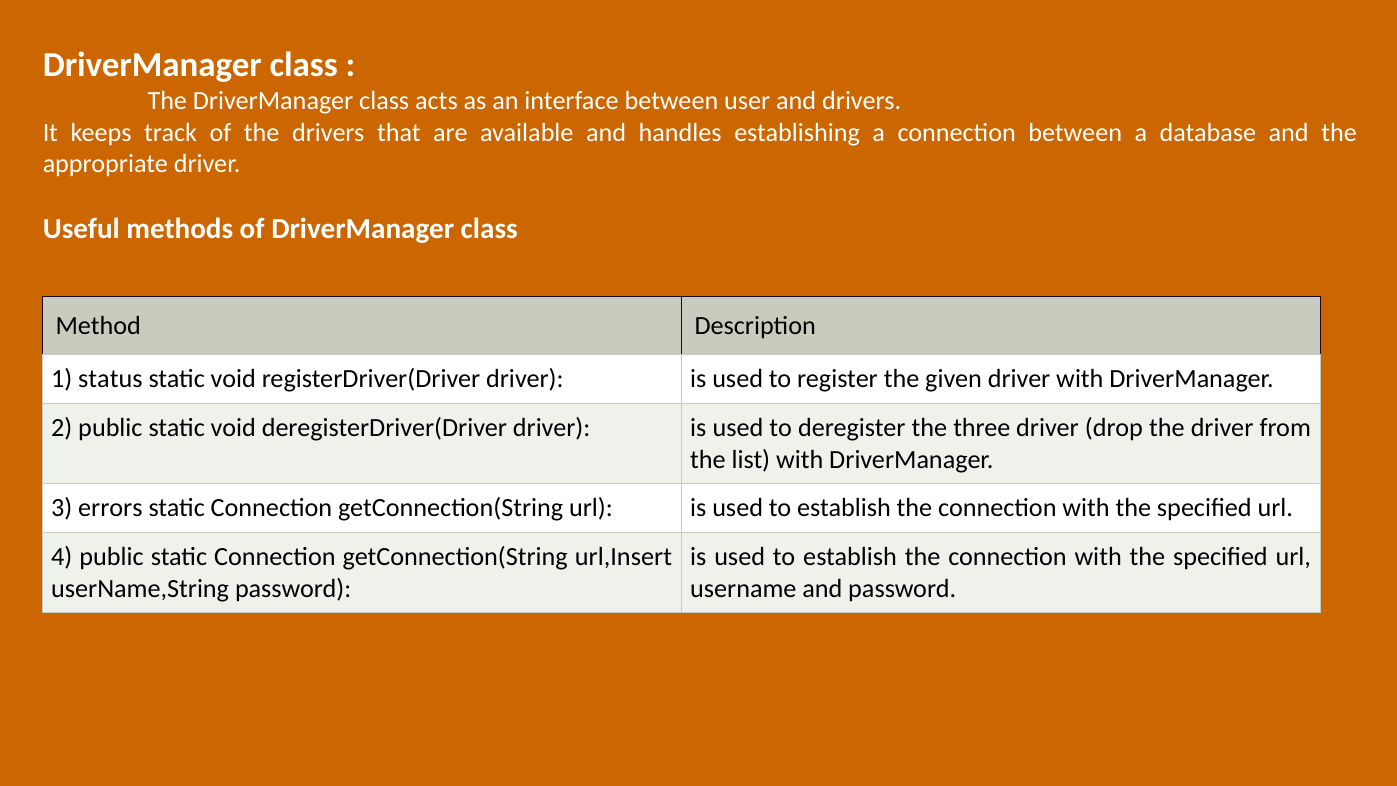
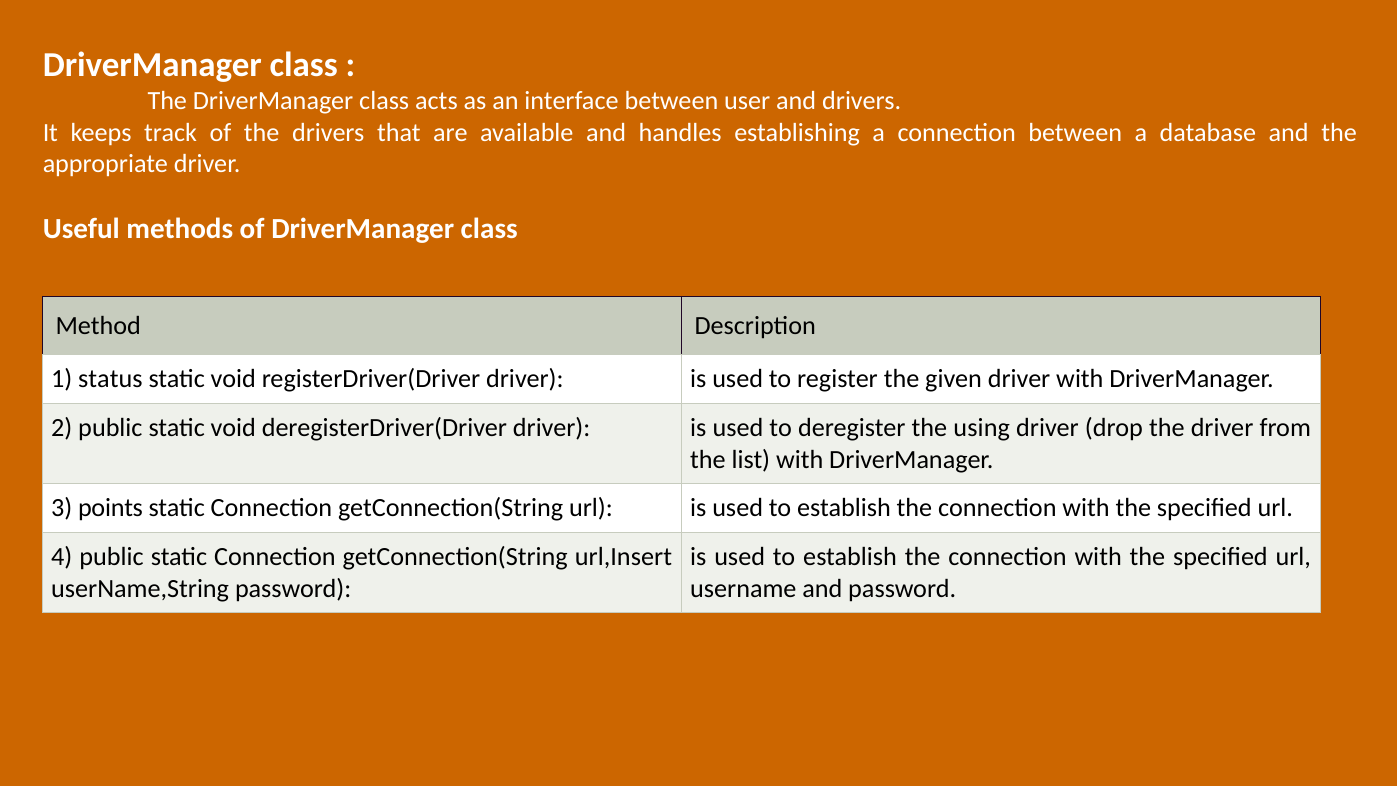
three: three -> using (982, 428)
errors: errors -> points (110, 508)
